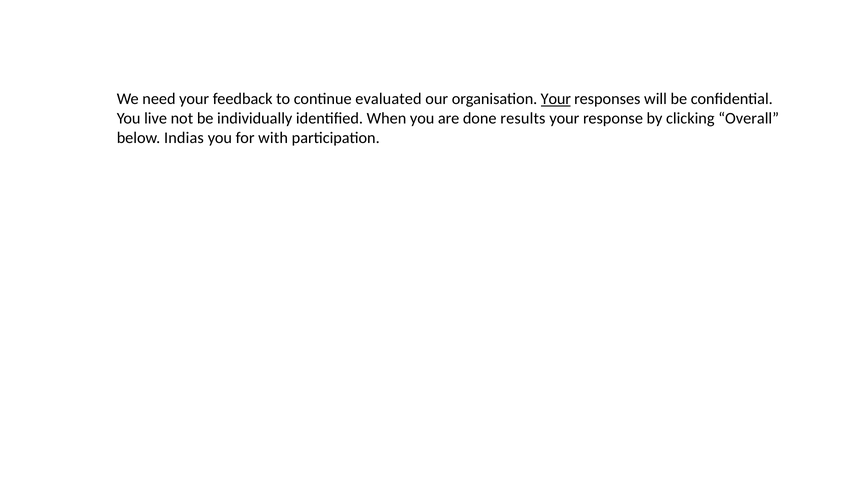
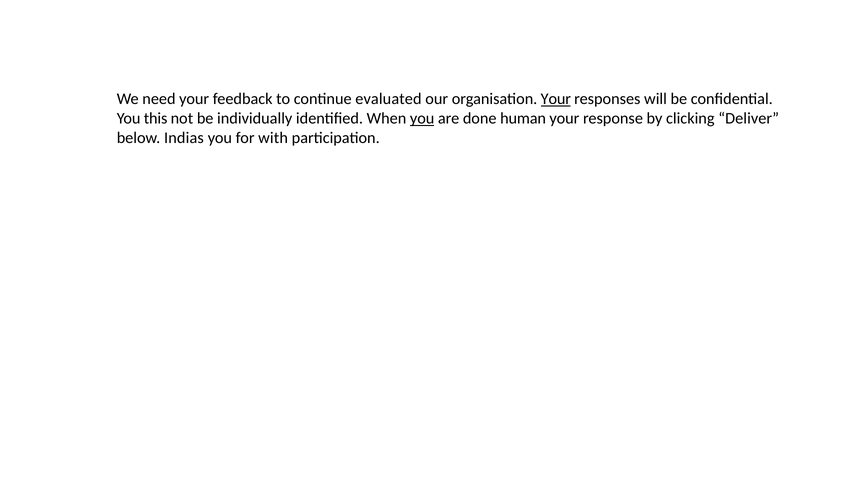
live: live -> this (156, 118)
you underline: none -> present (422, 118)
results: results -> human (523, 118)
Overall: Overall -> Deliver (749, 118)
